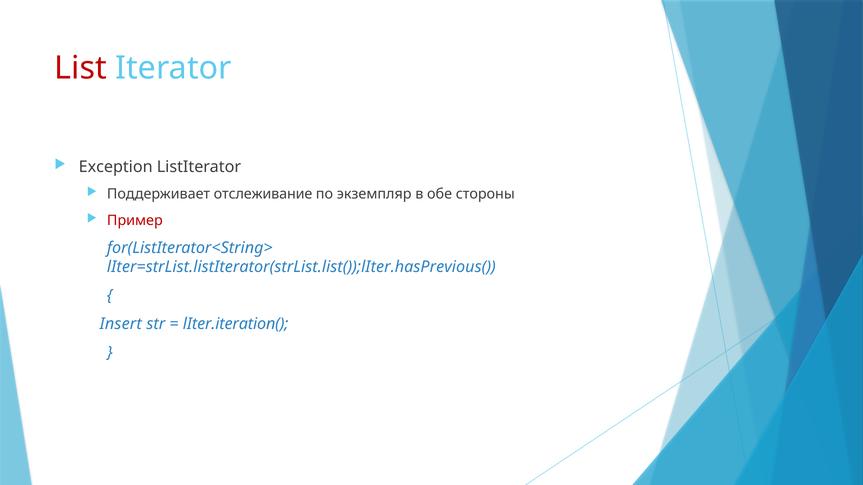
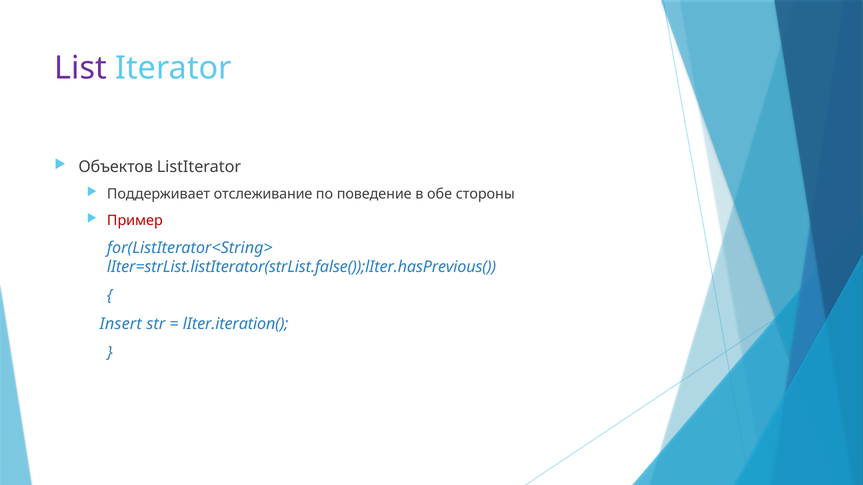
List colour: red -> purple (81, 68)
Exception: Exception -> Объектов (116, 167)
экземпляр: экземпляр -> поведение (374, 194)
lIter=strList.listIterator(strList.list());lIter.hasPrevious(: lIter=strList.listIterator(strList.list());lIter.hasPrevious( -> lIter=strList.listIterator(strList.false());lIter.hasPrevious( (302, 267)
